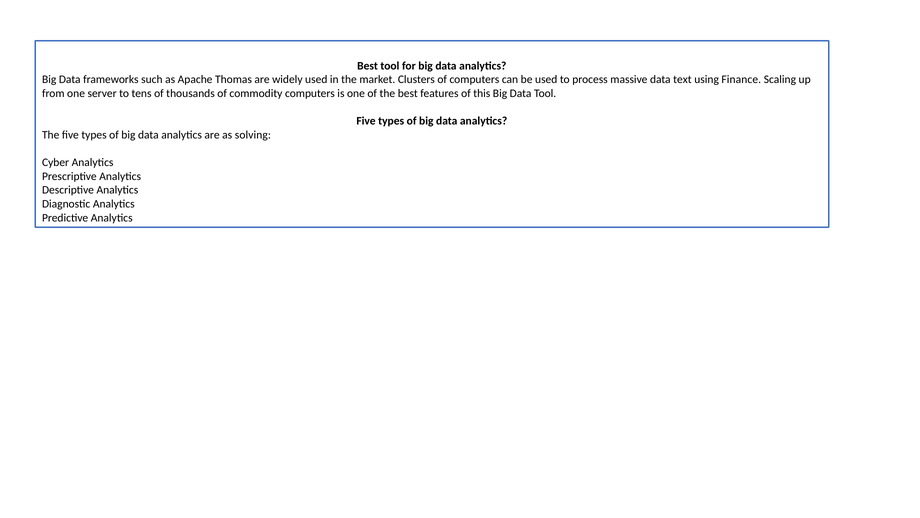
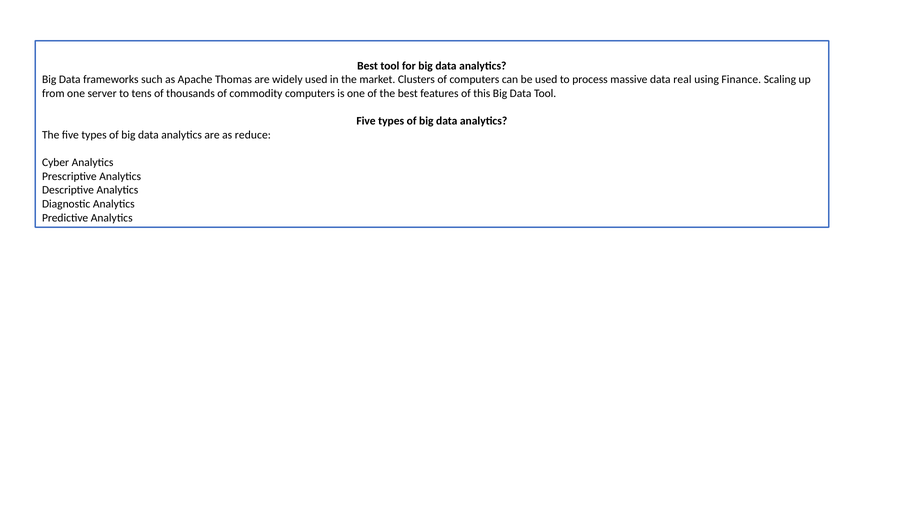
text: text -> real (682, 80)
solving: solving -> reduce (253, 135)
